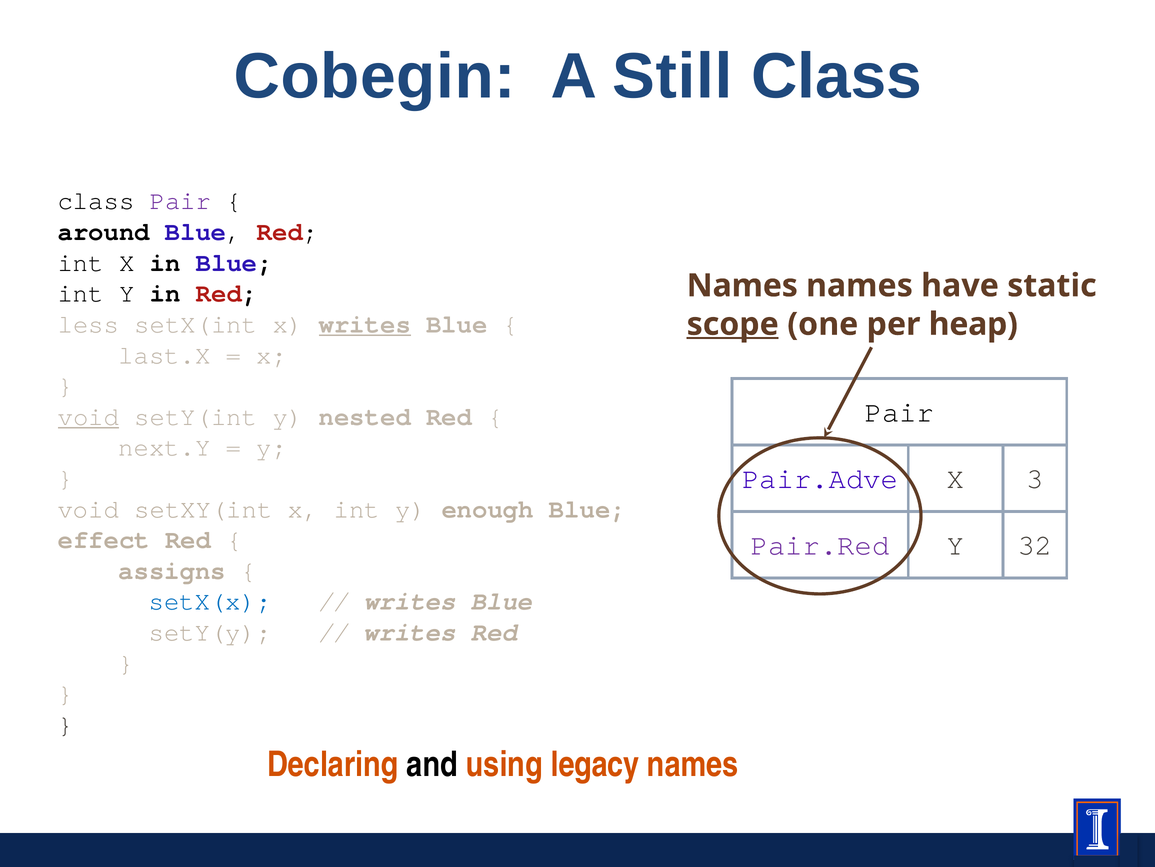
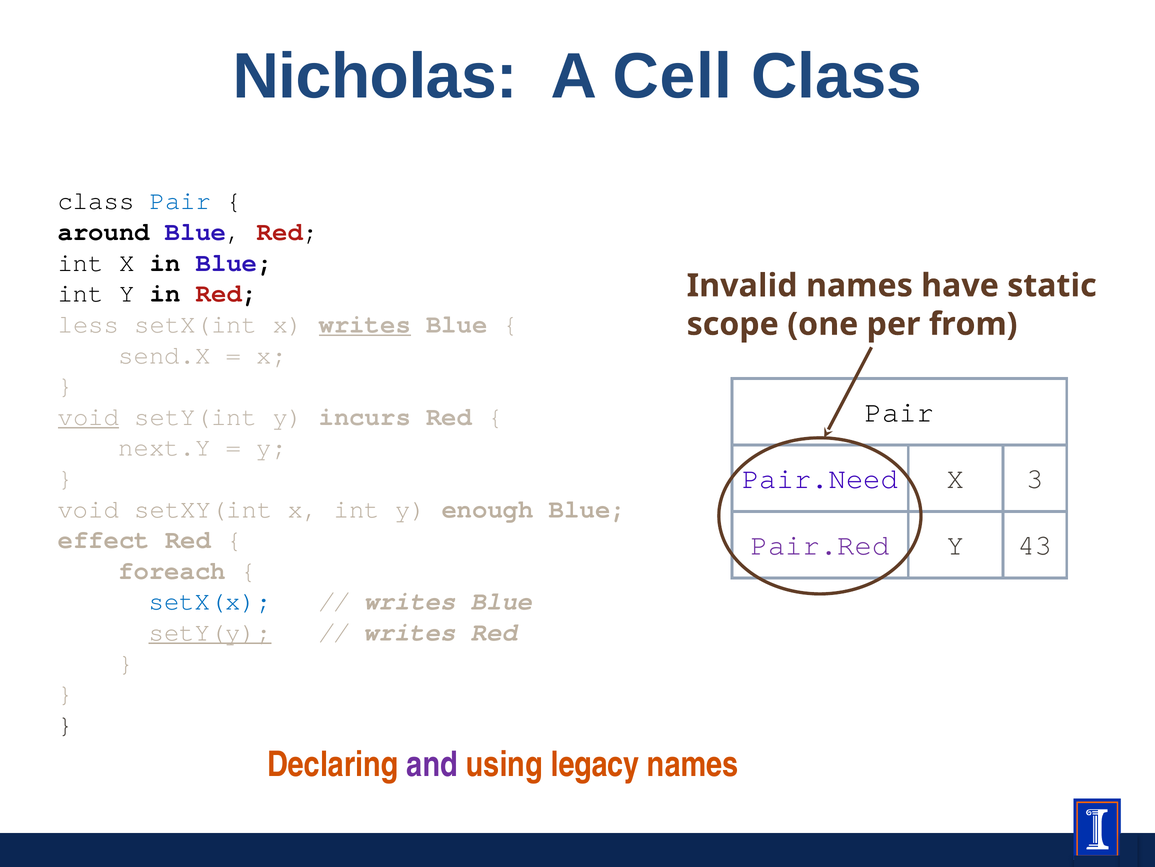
Cobegin: Cobegin -> Nicholas (375, 77)
Still: Still -> Cell (672, 77)
Pair colour: purple -> blue (180, 201)
Names: Names -> Invalid (742, 285)
scope underline: present -> none (733, 324)
heap: heap -> from (973, 324)
last.X: last.X -> send.X (164, 355)
nested: nested -> incurs (365, 416)
Pair.Adve: Pair.Adve -> Pair.Need (820, 478)
32: 32 -> 43 (1035, 545)
assigns: assigns -> foreach (172, 570)
setY(y underline: none -> present (210, 632)
and colour: black -> purple (432, 764)
